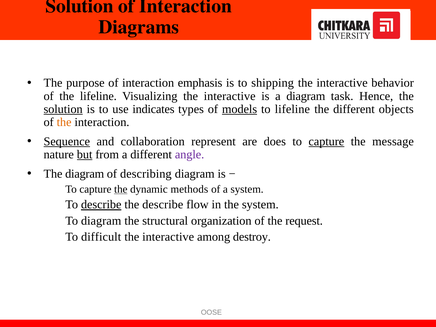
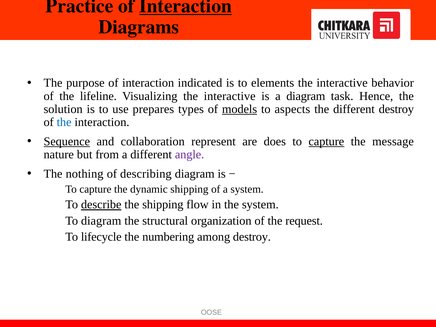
Solution: Solution -> Practice (79, 6)
Interaction underline: none -> present (186, 6)
emphasis: emphasis -> indicated (200, 83)
shipping: shipping -> elements (273, 83)
solution underline: present -> none (63, 109)
indicates: indicates -> prepares (153, 109)
to lifeline: lifeline -> aspects (292, 109)
different objects: objects -> destroy (396, 109)
the colour: orange -> blue (64, 122)
but underline: present -> none (85, 155)
The diagram: diagram -> nothing (85, 174)
the underline: present -> none (121, 189)
dynamic methods: methods -> shipping (189, 189)
the describe: describe -> shipping (163, 205)
difficult: difficult -> lifecycle (101, 237)
interactive: interactive -> numbering (168, 237)
